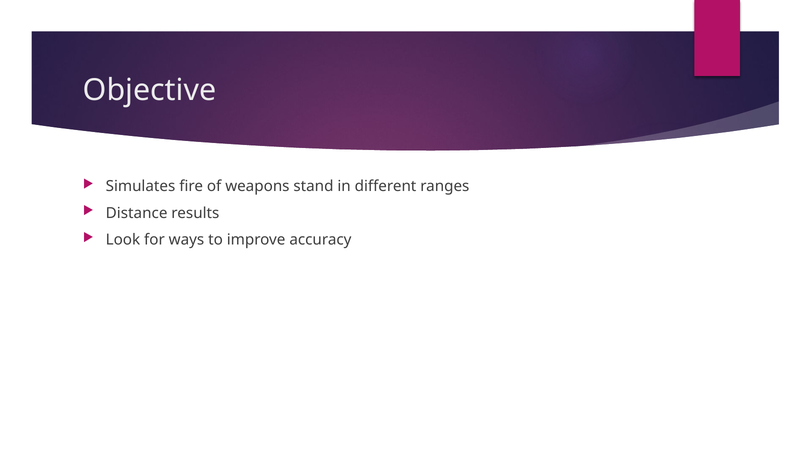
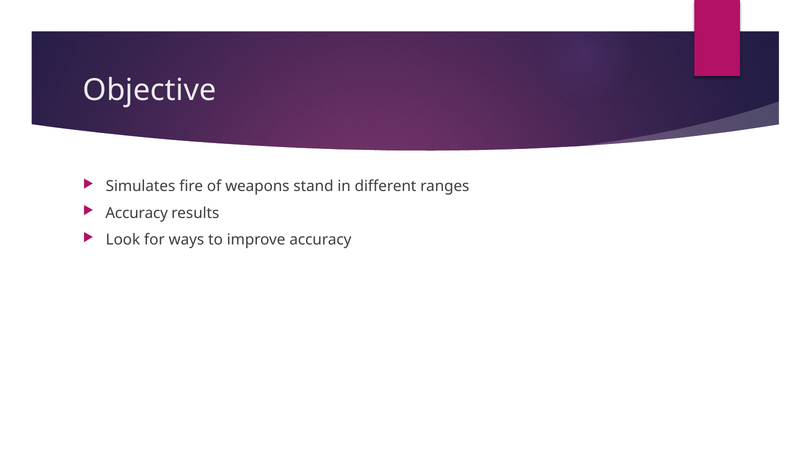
Distance: Distance -> Accuracy (137, 213)
